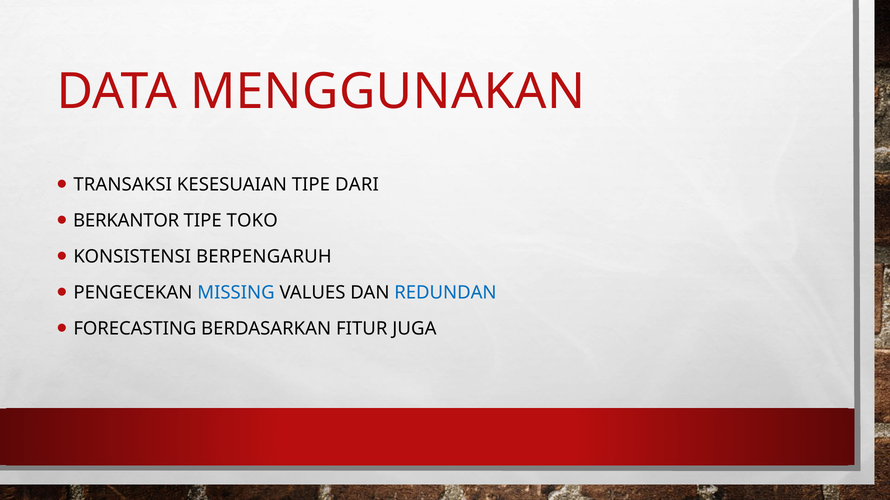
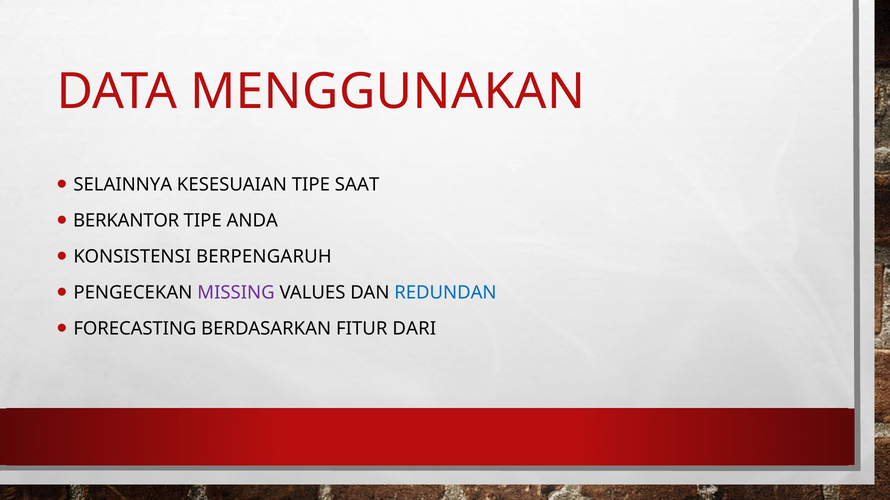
TRANSAKSI: TRANSAKSI -> SELAINNYA (123, 185)
DARI: DARI -> SAAT (357, 185)
TOKO: TOKO -> ANDA (252, 221)
MISSING colour: blue -> purple (236, 293)
JUGA: JUGA -> DARI (414, 329)
